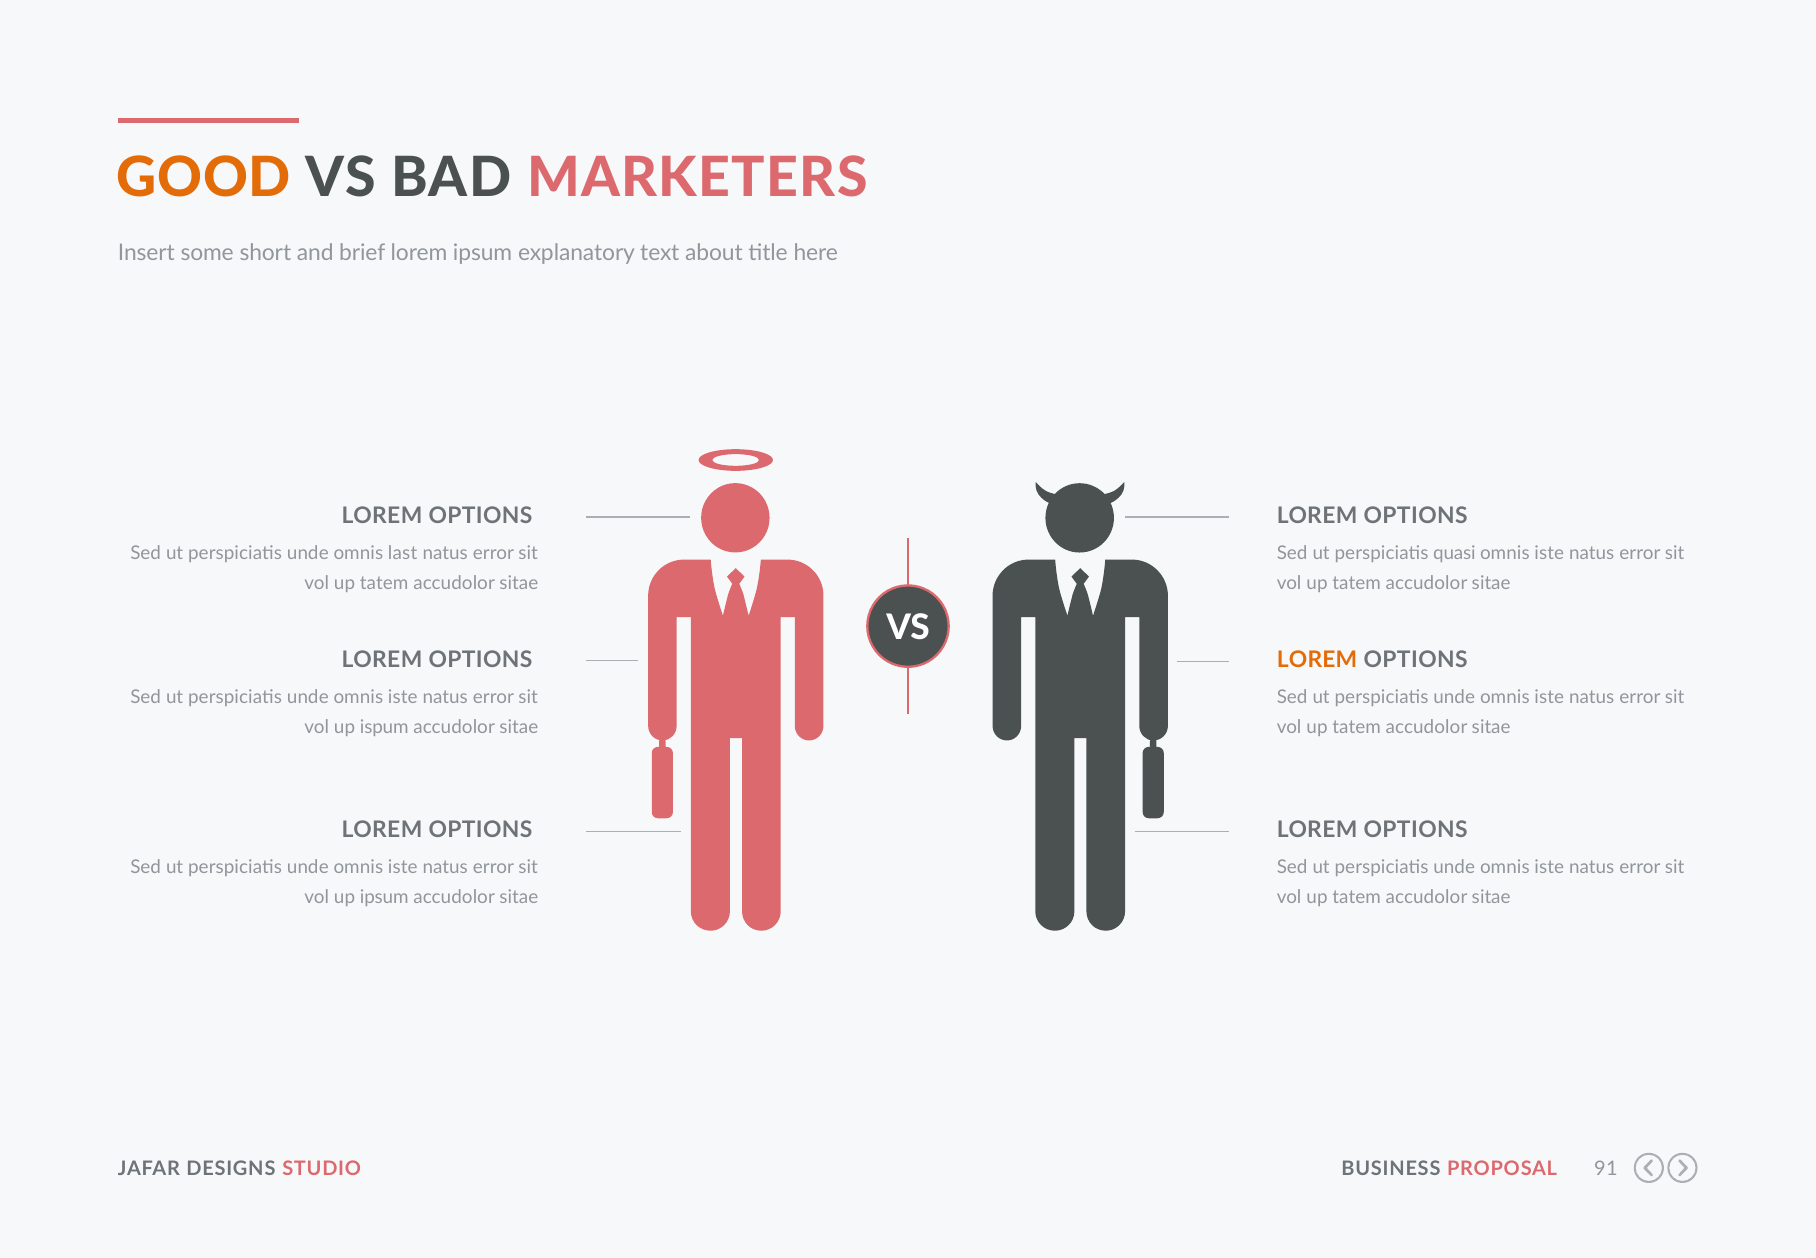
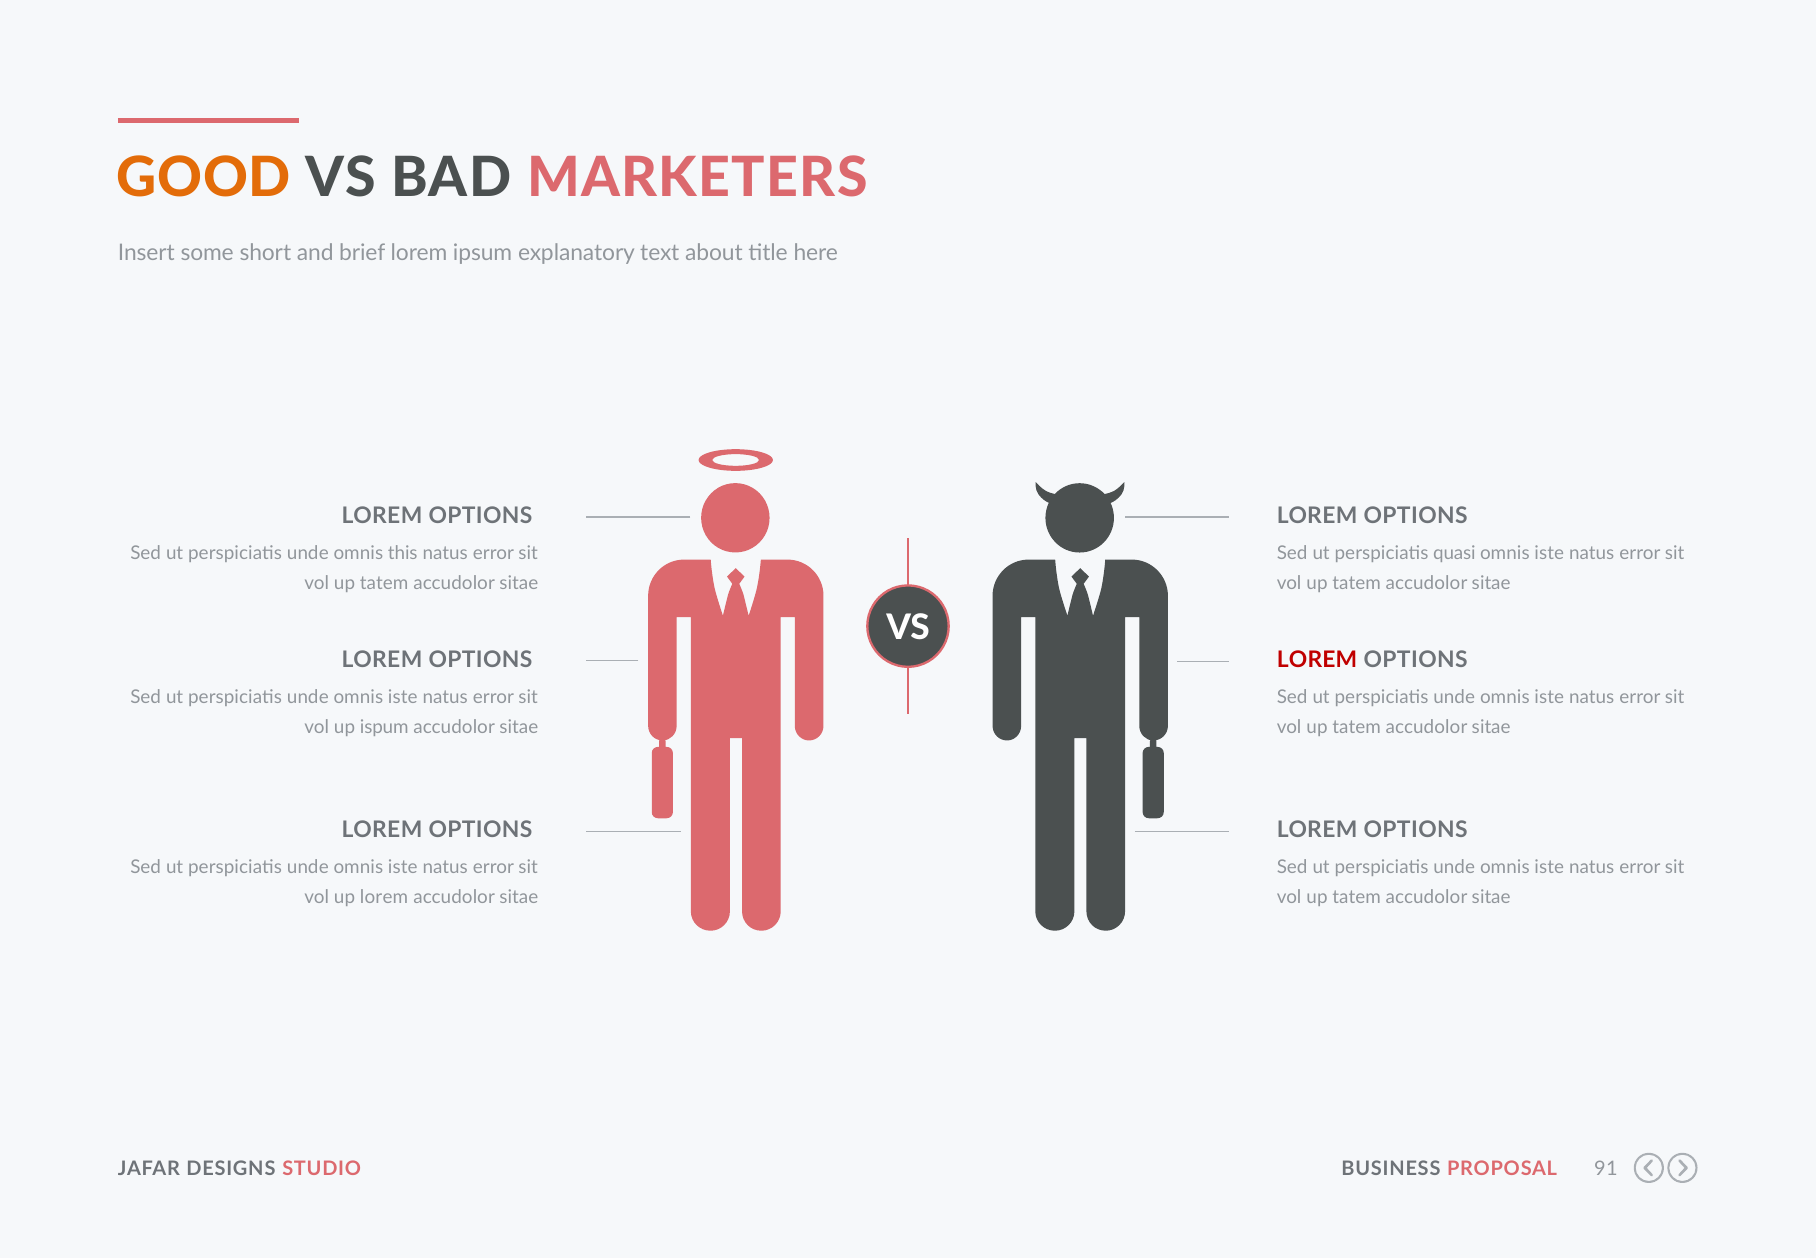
last: last -> this (403, 553)
LOREM colour: orange -> red (1317, 659)
up ipsum: ipsum -> lorem (384, 897)
